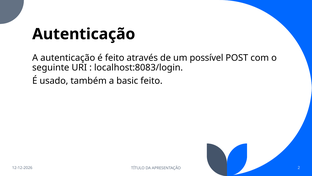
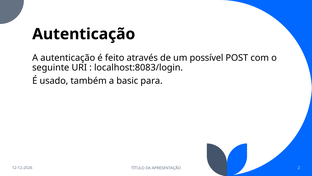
basic feito: feito -> para (152, 81)
